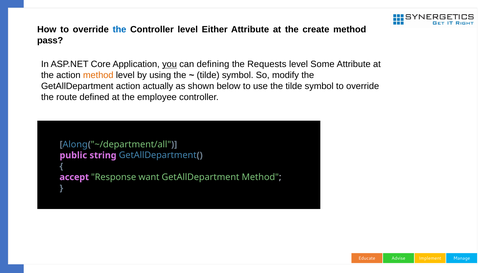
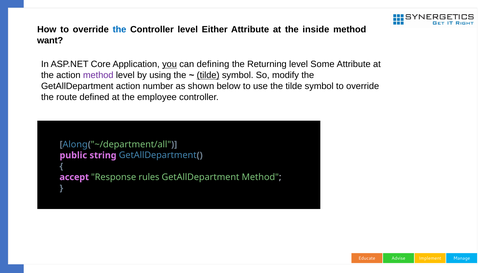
create: create -> inside (316, 30)
pass: pass -> want (50, 40)
Requests: Requests -> Returning (267, 64)
method colour: orange -> purple (98, 75)
tilde underline: none -> present (208, 75)
actually: actually -> number (158, 86)
want: want -> rules (149, 177)
